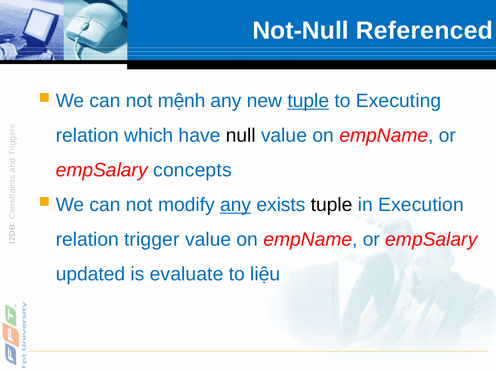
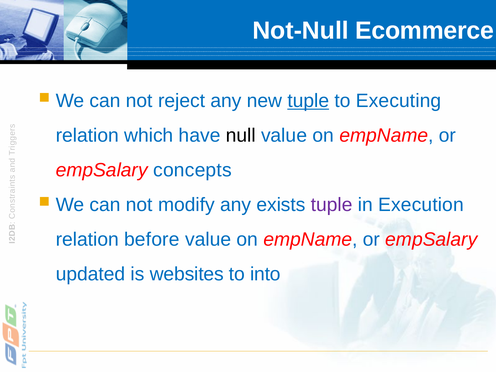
Referenced: Referenced -> Ecommerce (425, 31)
mệnh: mệnh -> reject (182, 101)
any underline: present -> none (236, 205)
tuple colour: black -> purple (332, 205)
trigger: trigger -> before (152, 239)
evaluate: evaluate -> websites (187, 274)
liệu: liệu -> into (265, 274)
